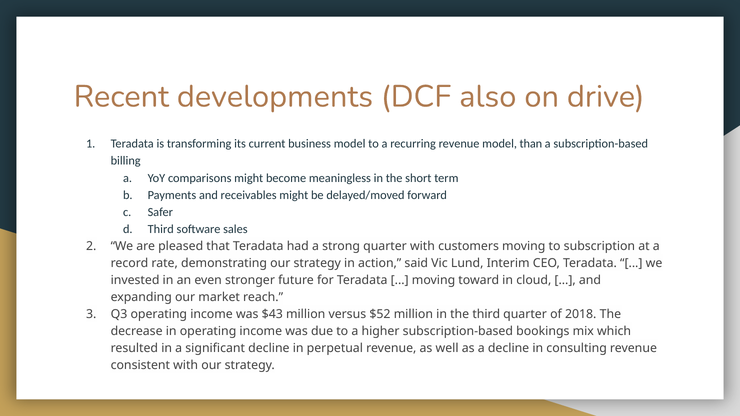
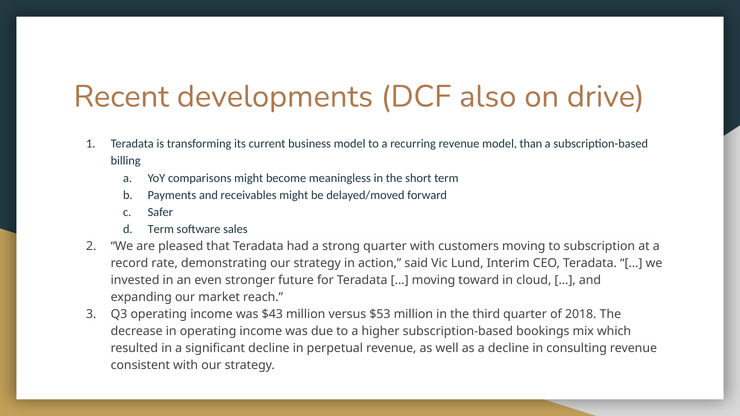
Third: Third -> Term (161, 229)
$52: $52 -> $53 (380, 314)
